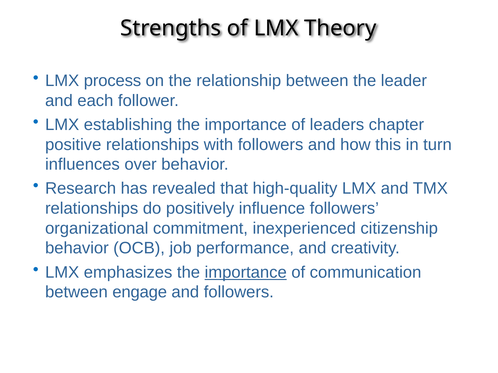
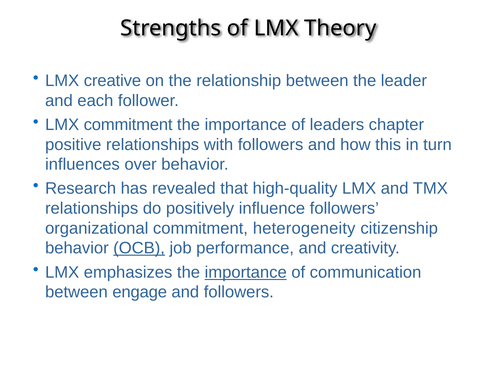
process: process -> creative (112, 81)
LMX establishing: establishing -> commitment (128, 125)
inexperienced: inexperienced -> heterogeneity (304, 229)
OCB underline: none -> present (139, 249)
